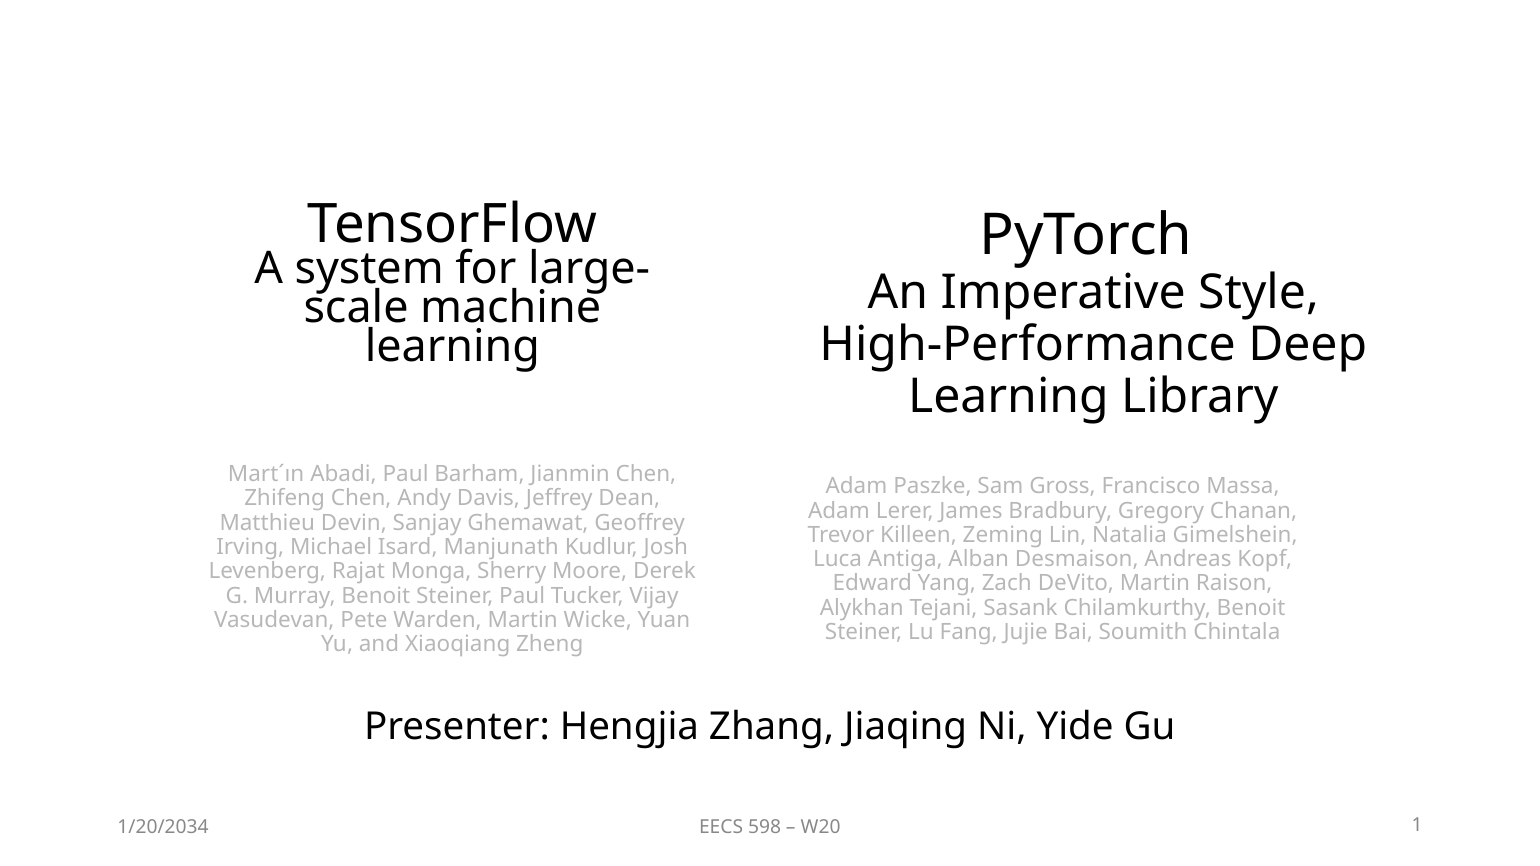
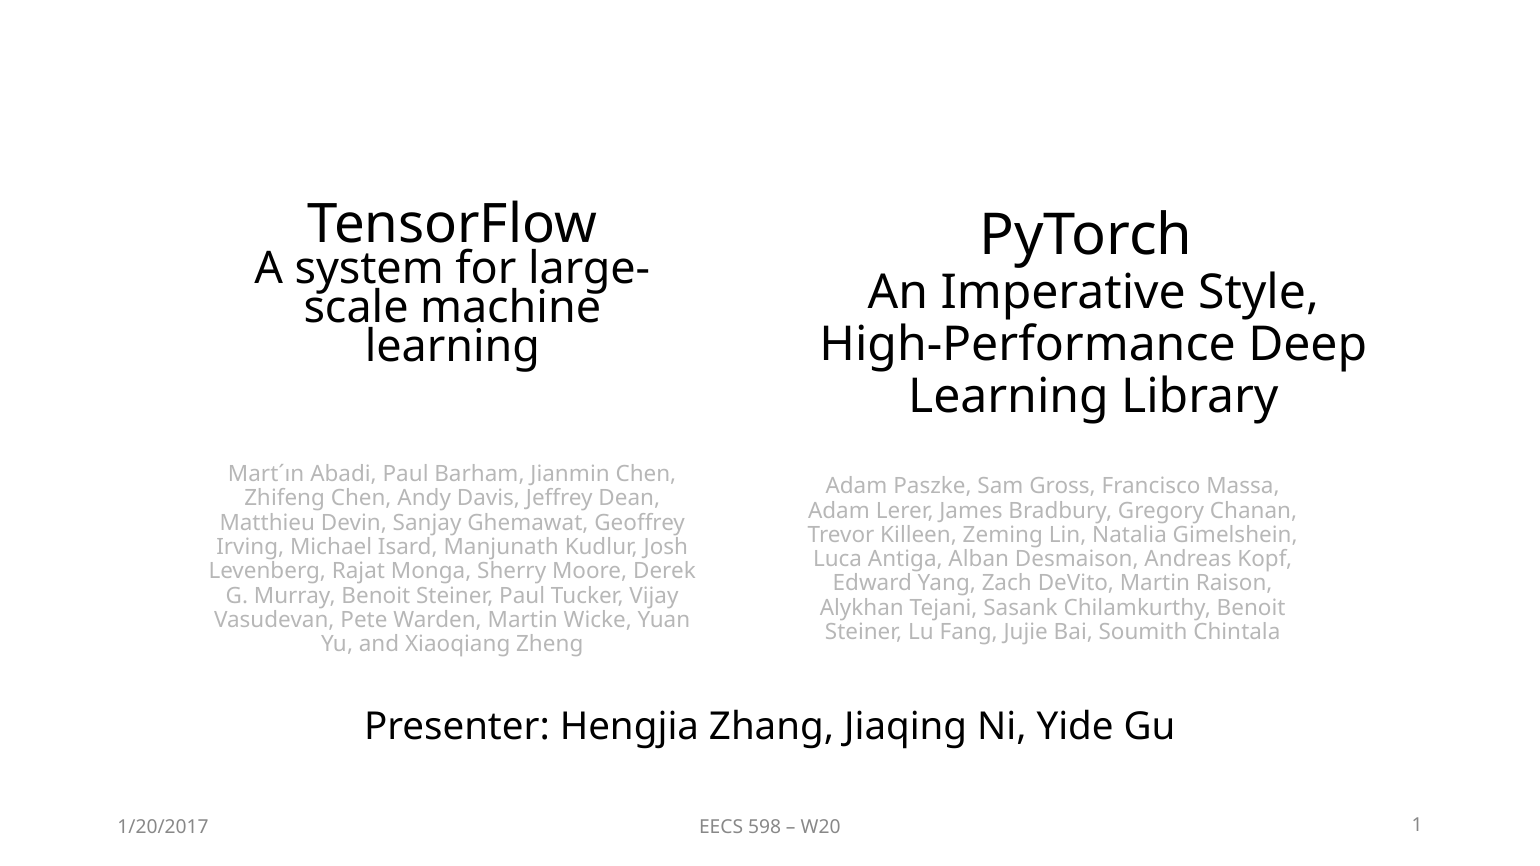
1/20/2034: 1/20/2034 -> 1/20/2017 (163, 827)
